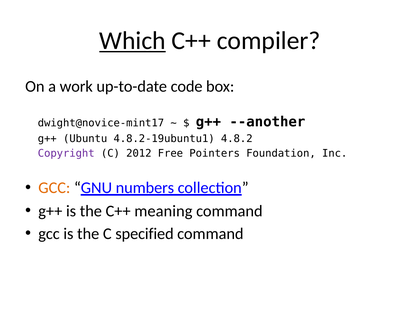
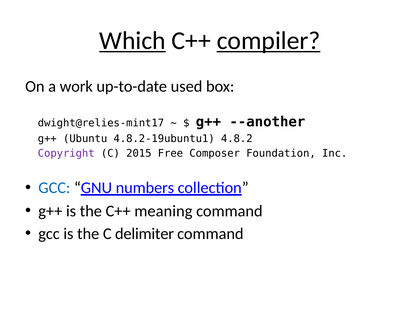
compiler underline: none -> present (269, 41)
code: code -> used (187, 87)
dwight@novice-mint17: dwight@novice-mint17 -> dwight@relies-mint17 (101, 123)
2012: 2012 -> 2015 (139, 153)
Pointers: Pointers -> Composer (215, 153)
GCC colour: orange -> blue (54, 188)
specified: specified -> delimiter (145, 234)
